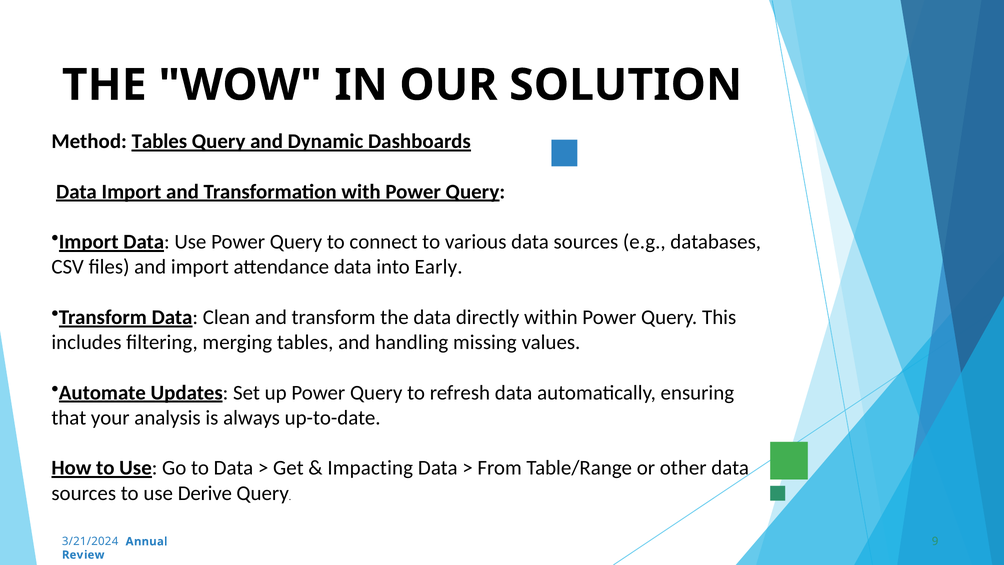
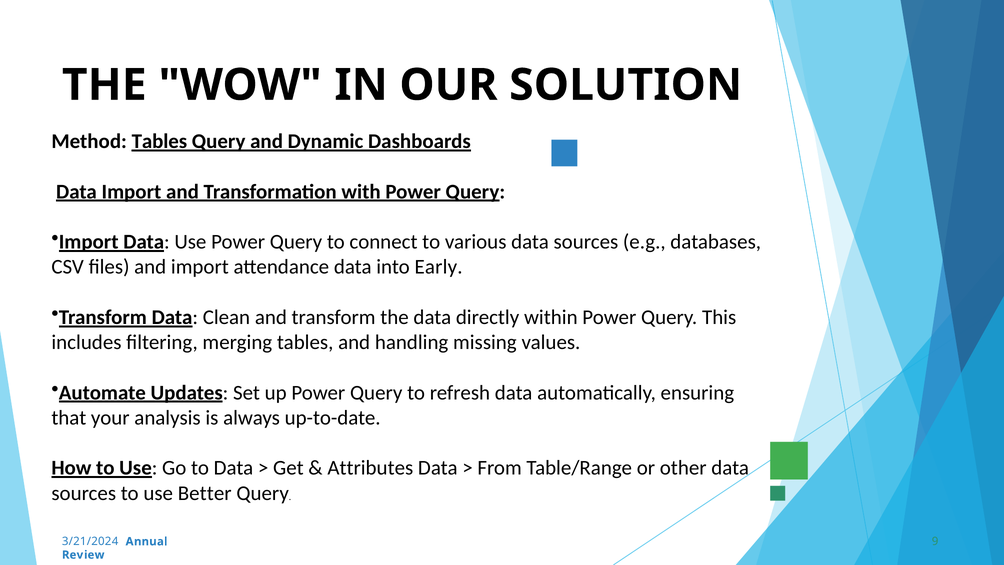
Impacting: Impacting -> Attributes (370, 468)
Derive: Derive -> Better (205, 493)
